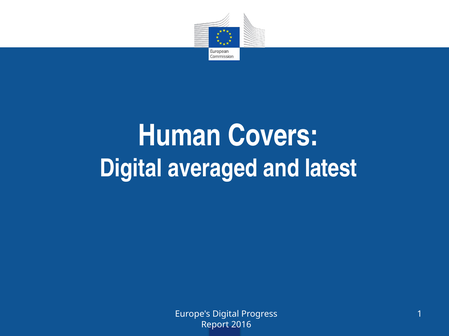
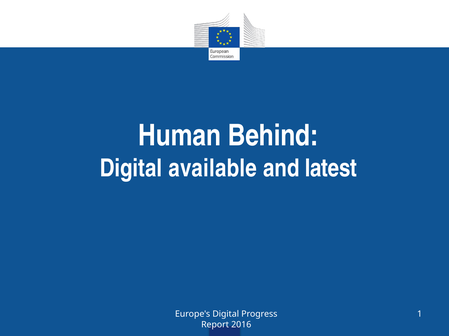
Covers: Covers -> Behind (273, 136)
averaged: averaged -> available (213, 169)
